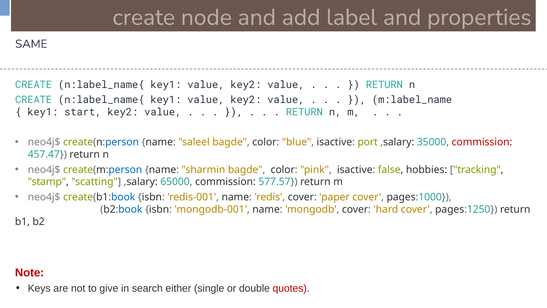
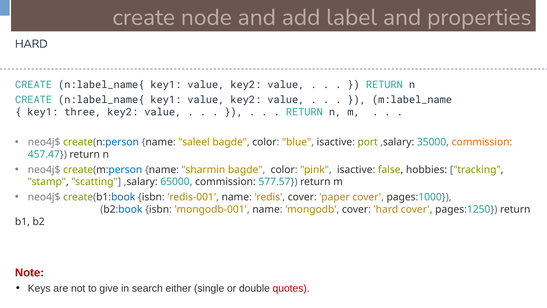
SAME: SAME -> HARD (31, 44)
start: start -> three (83, 112)
commission colour: red -> orange (482, 142)
